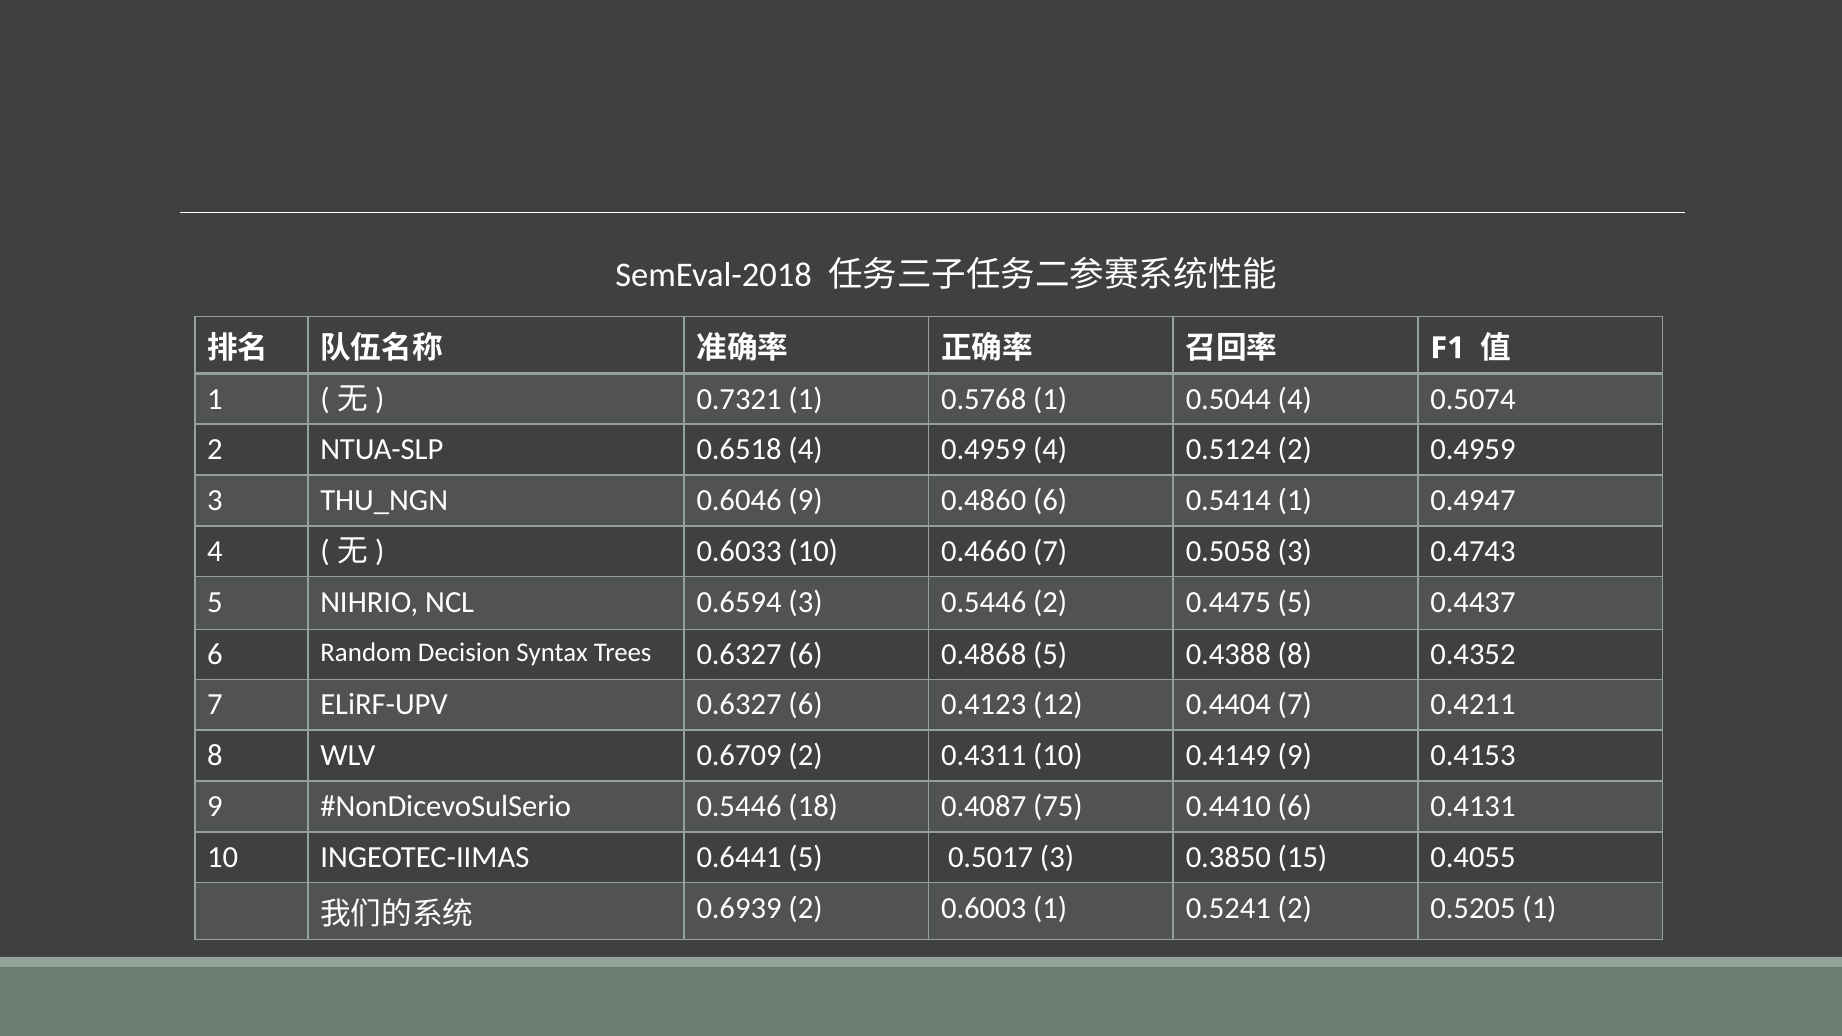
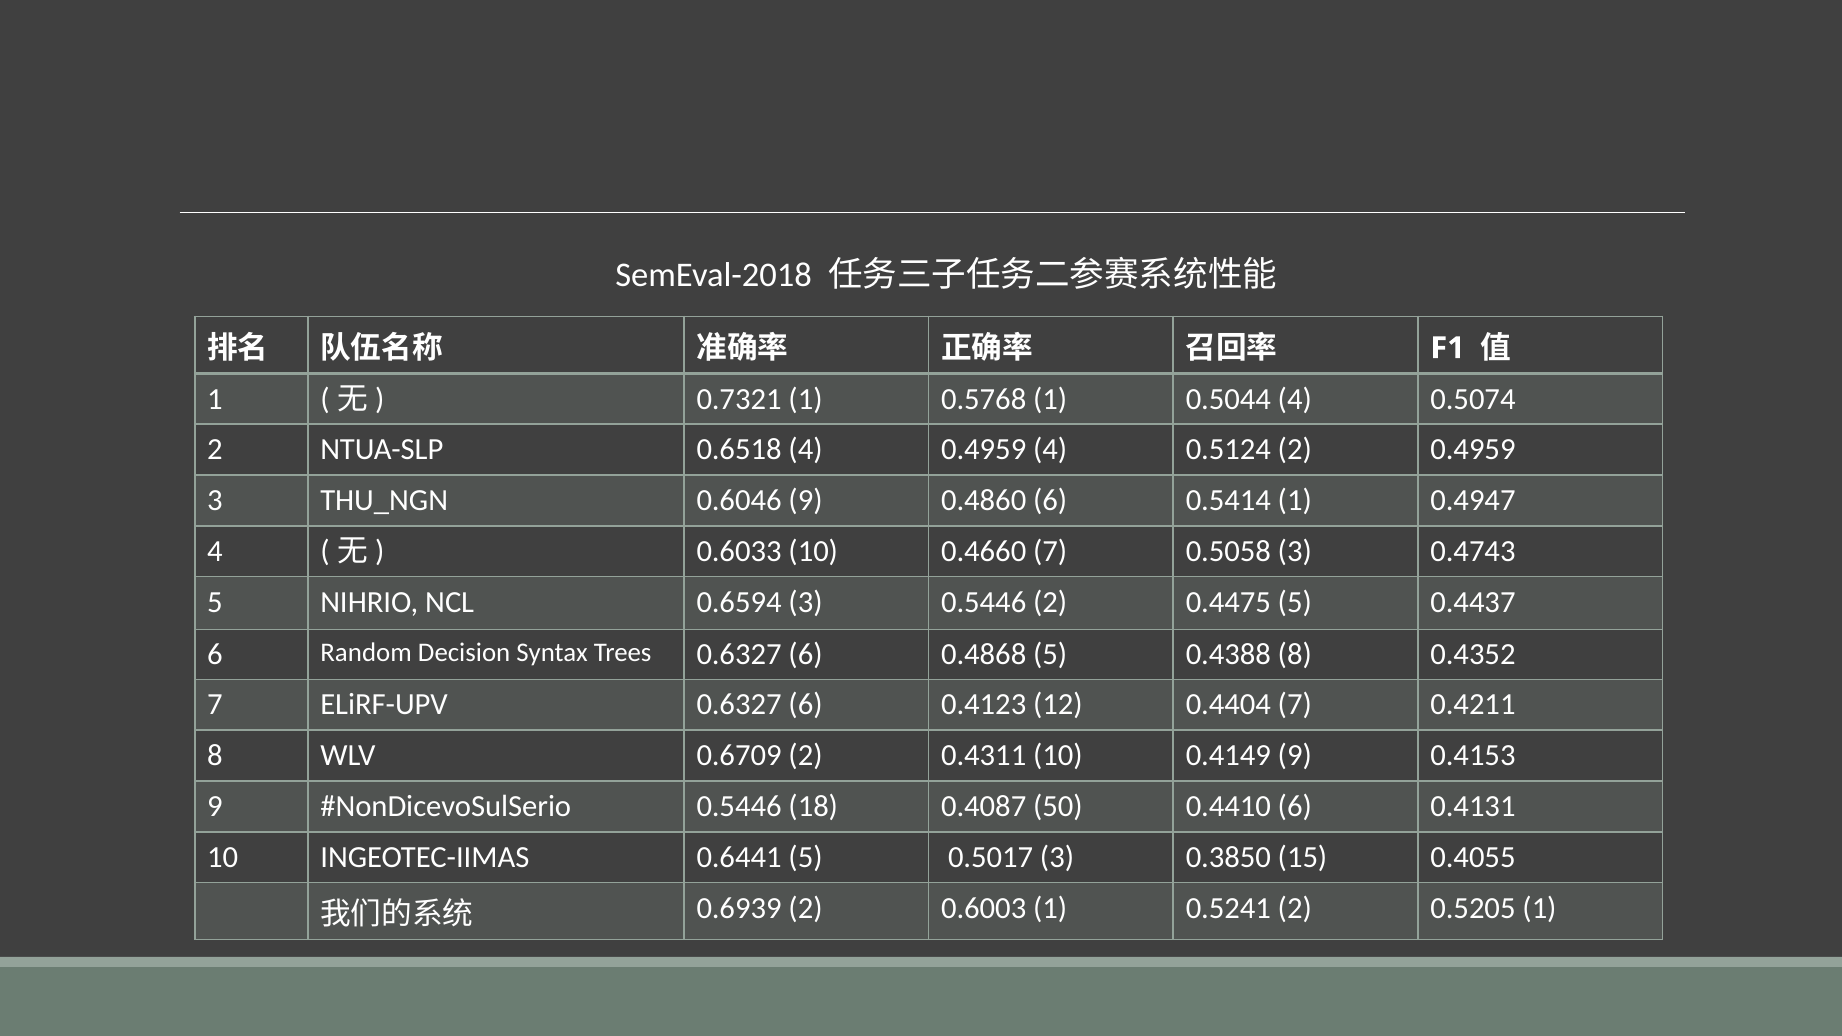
75: 75 -> 50 (1058, 807)
